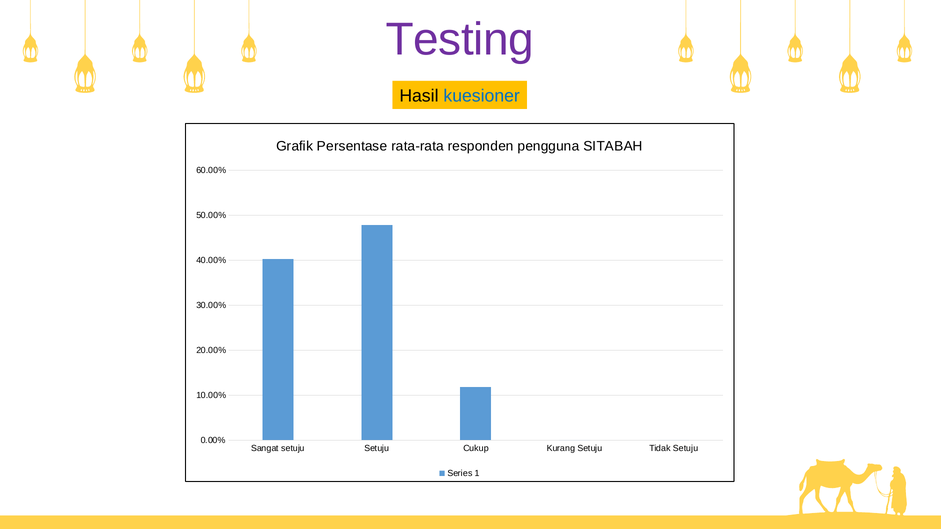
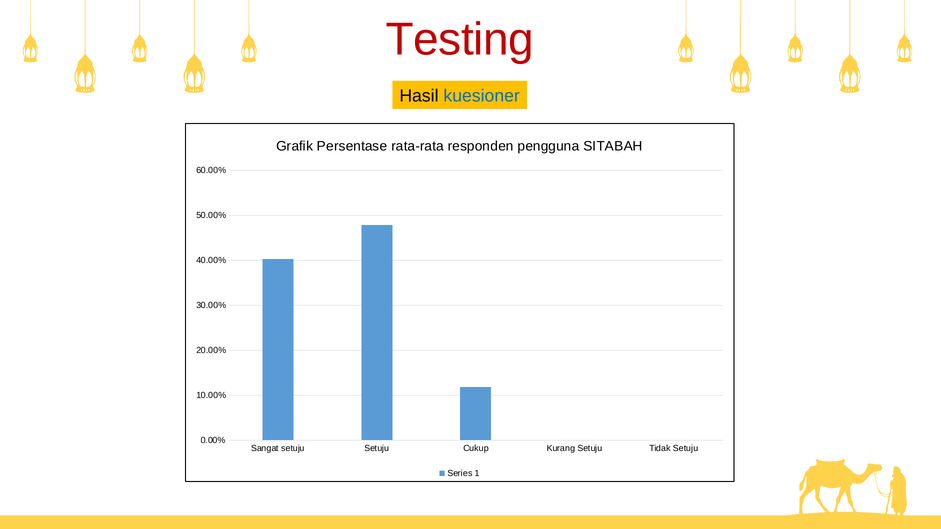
Testing colour: purple -> red (460, 39)
